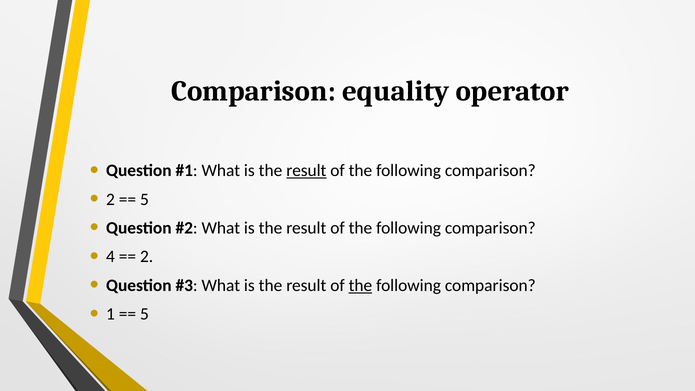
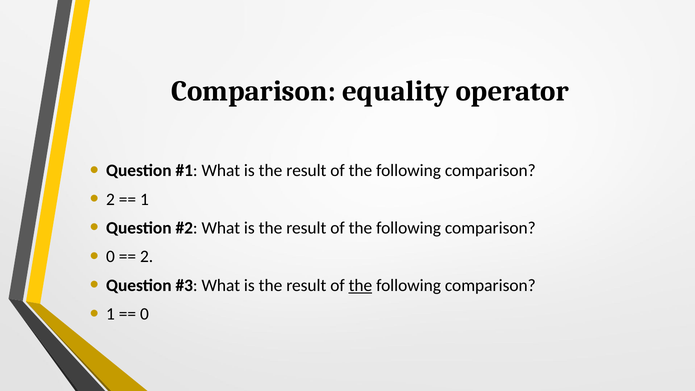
result underline: present -> none (306, 171)
5: 5 -> 1 (144, 199)
4: 4 -> 0 (111, 257)
5: 5 -> 0 (144, 314)
